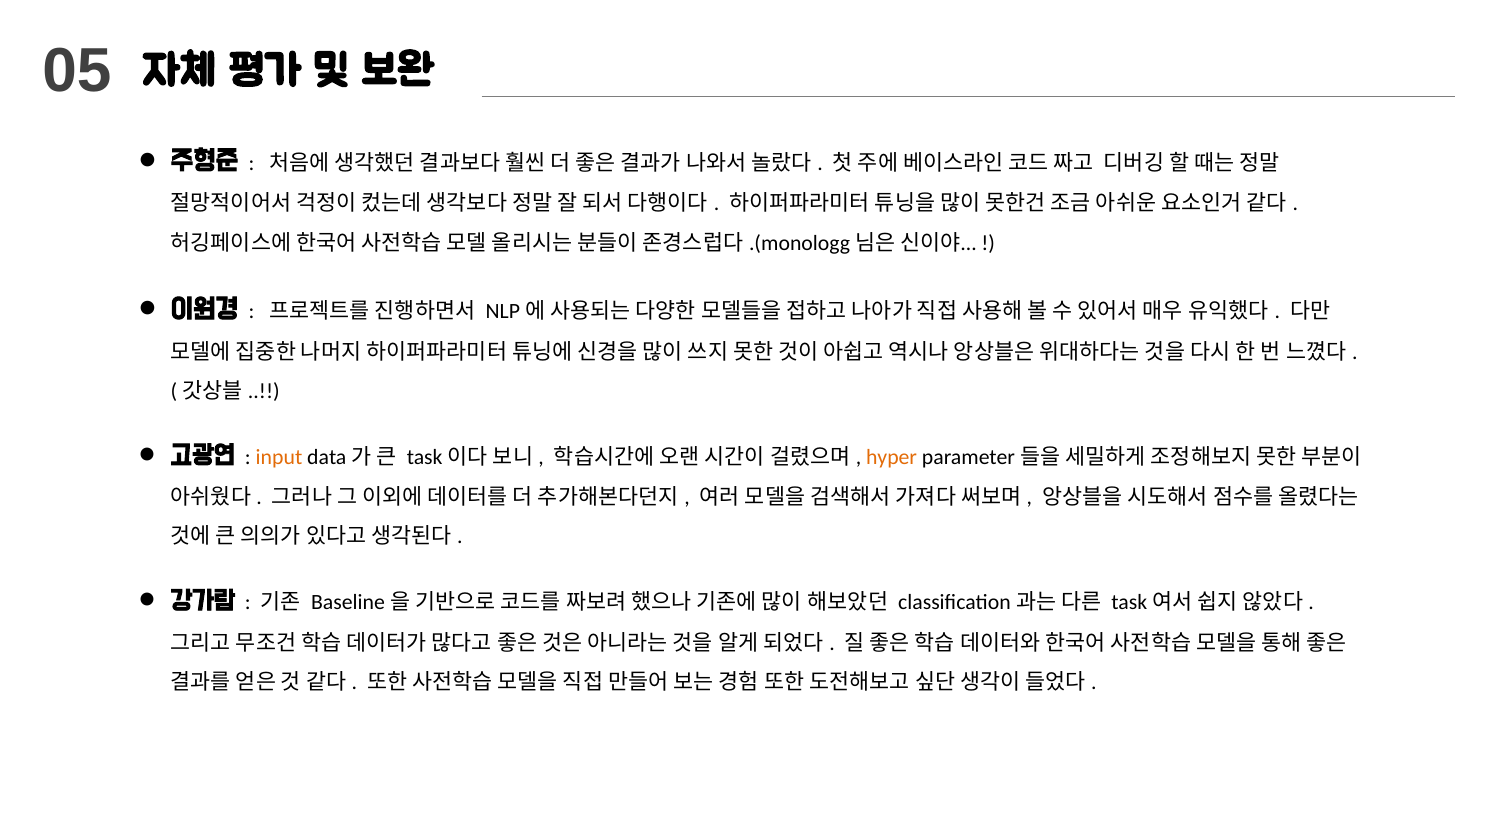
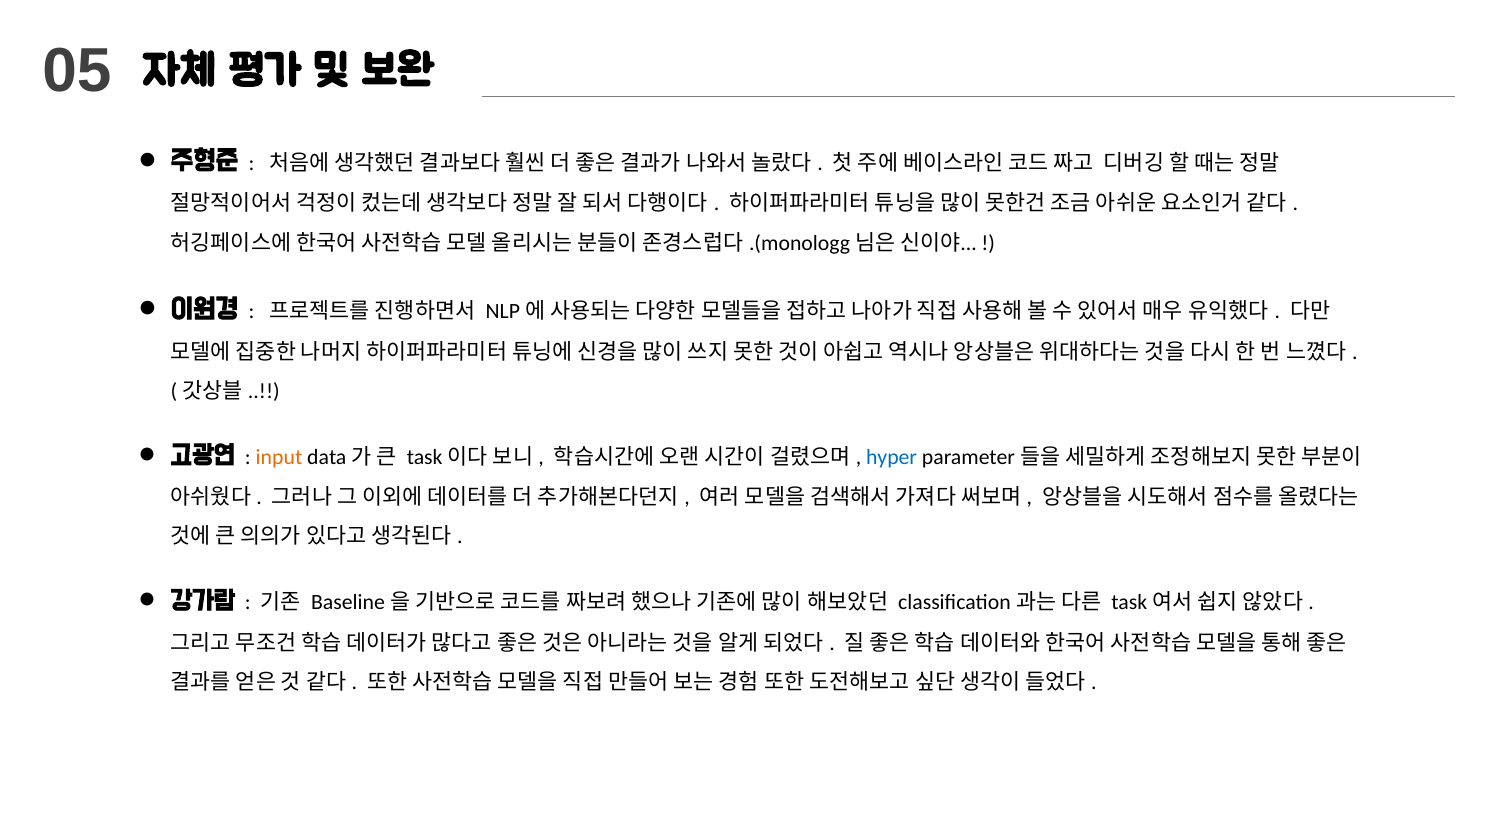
hyper colour: orange -> blue (892, 457)
